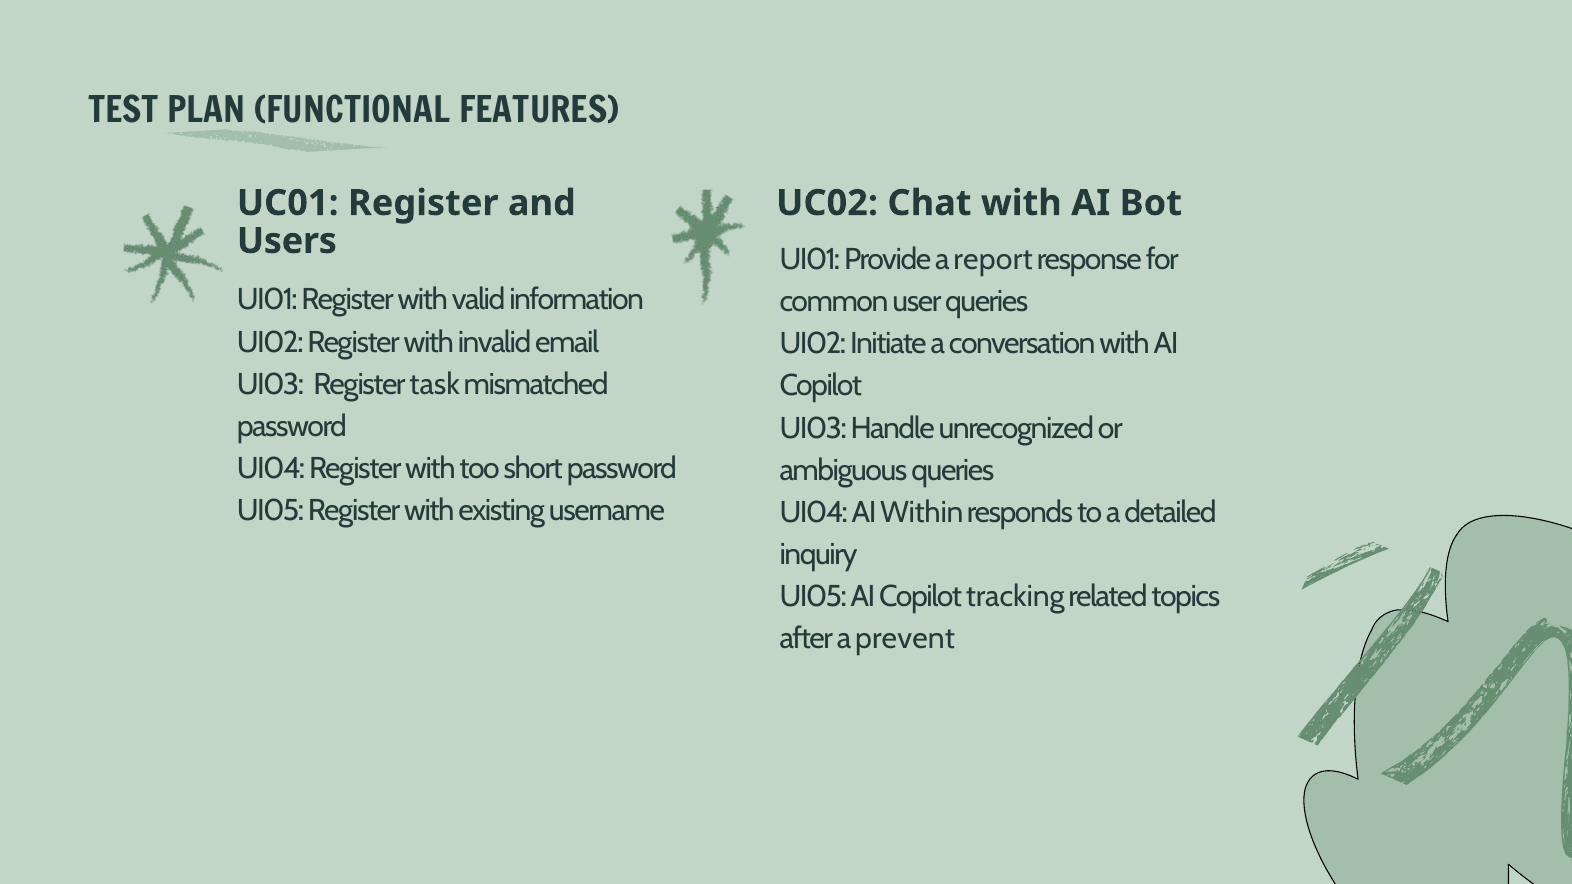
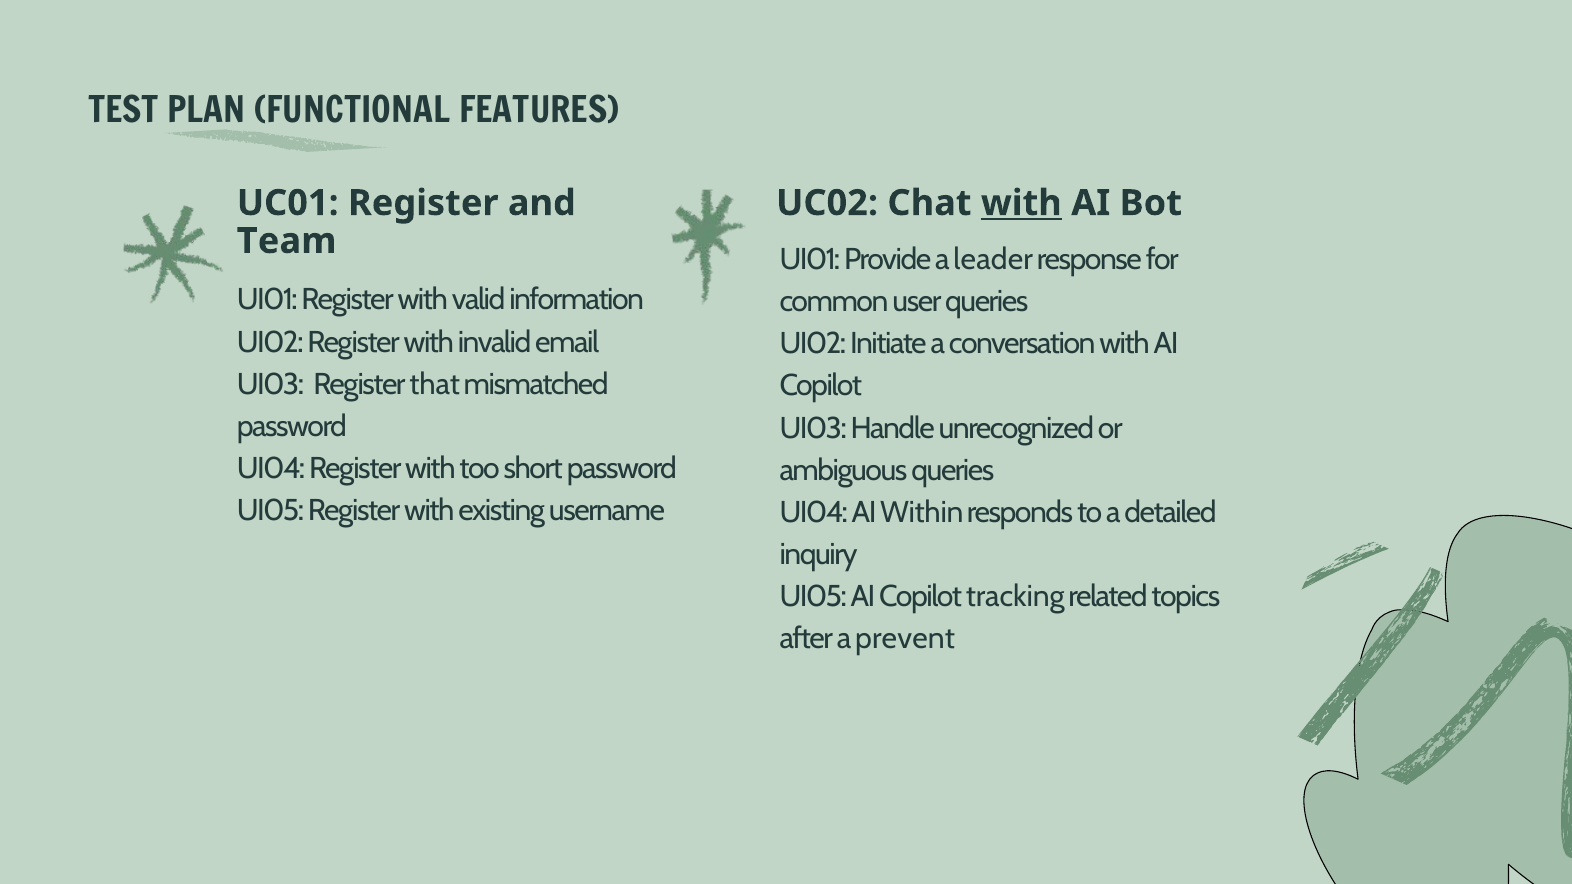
with underline: none -> present (1021, 203)
Users: Users -> Team (287, 241)
report: report -> leader (993, 260)
task: task -> that (435, 384)
